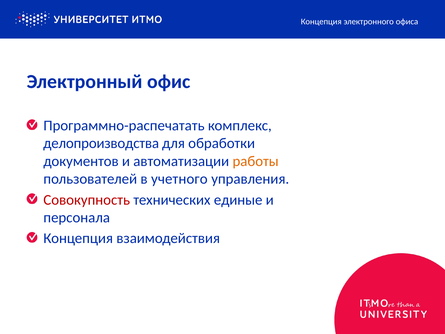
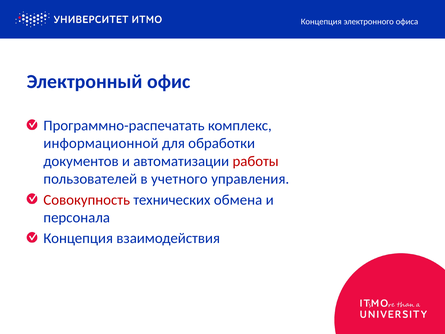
делопроизводства: делопроизводства -> информационной (101, 143)
работы colour: orange -> red (256, 161)
единые: единые -> обмена (238, 200)
